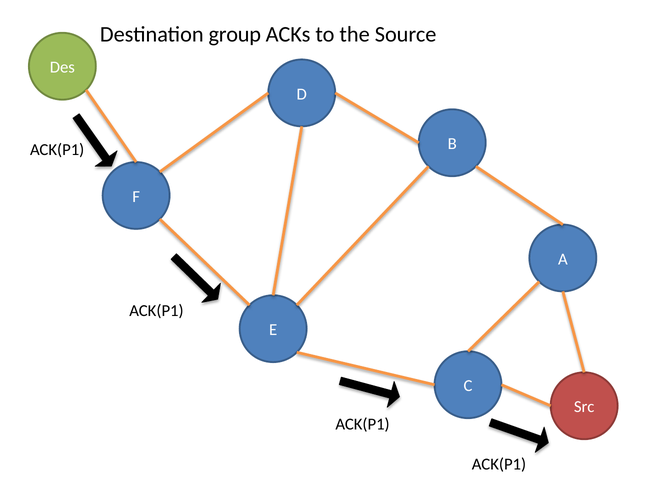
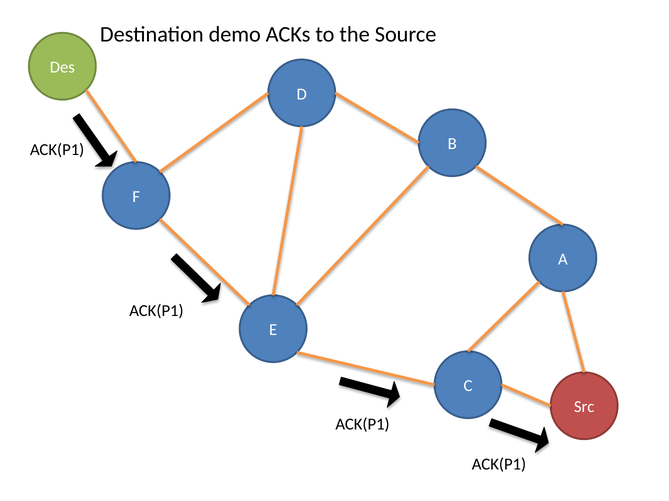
group: group -> demo (235, 34)
